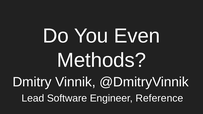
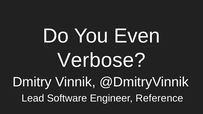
Methods: Methods -> Verbose (101, 60)
